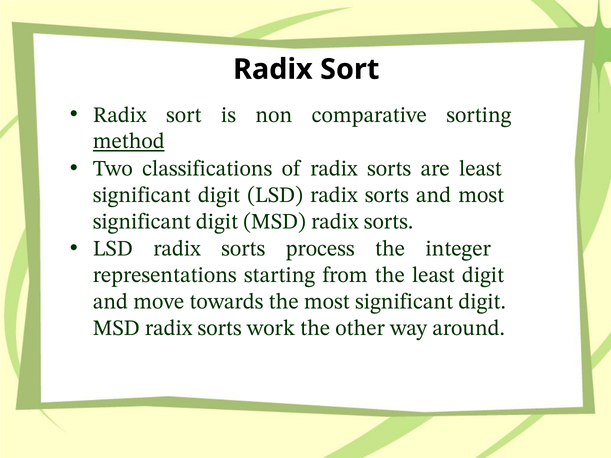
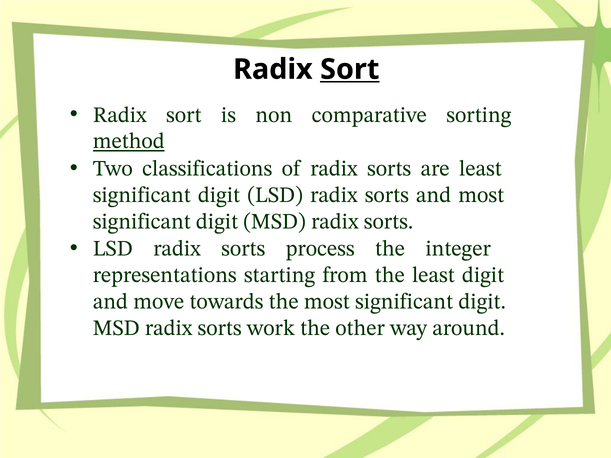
Sort underline: none -> present (350, 69)
